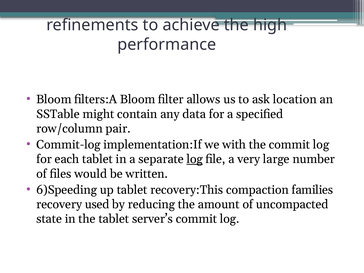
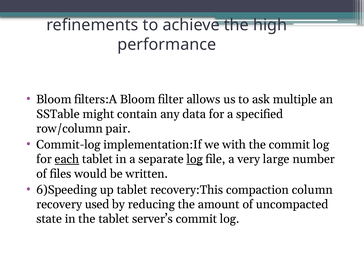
location: location -> multiple (295, 99)
each underline: none -> present (67, 159)
families: families -> column (312, 190)
